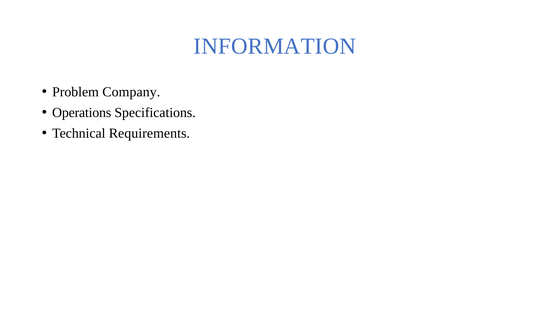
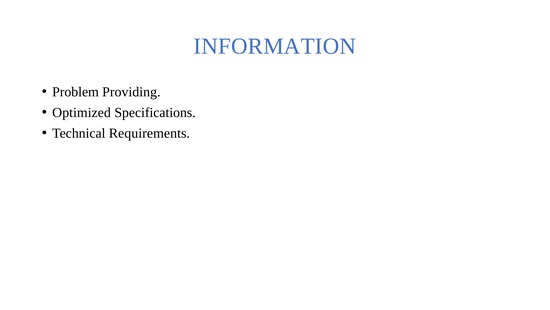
Company: Company -> Providing (131, 92)
Operations: Operations -> Optimized (82, 112)
